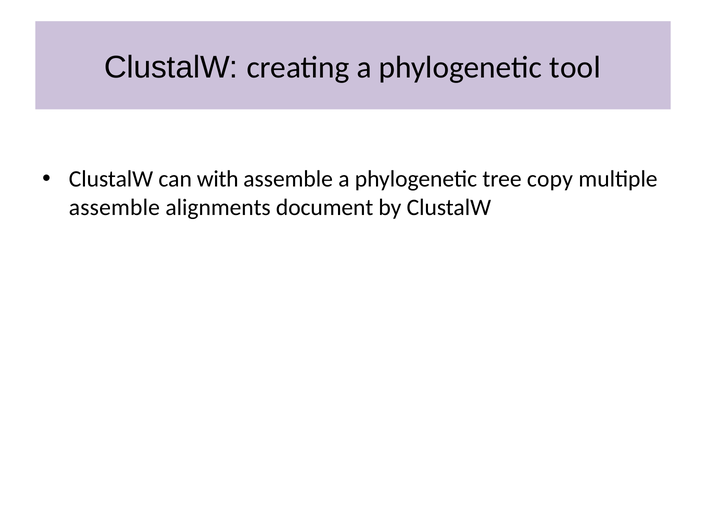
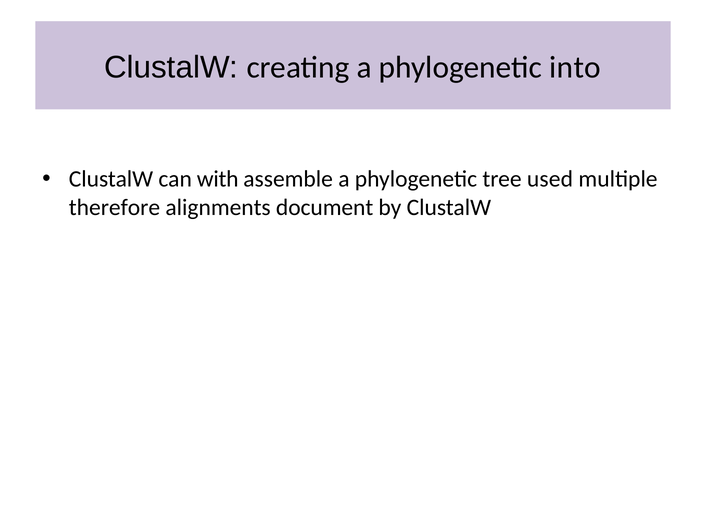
tool: tool -> into (575, 68)
copy: copy -> used (550, 179)
assemble: assemble -> therefore (114, 208)
